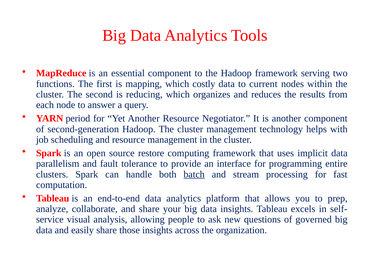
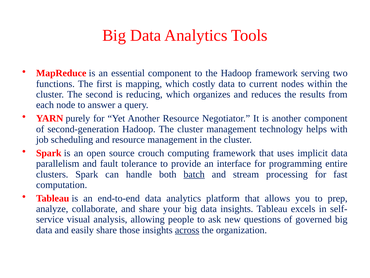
period: period -> purely (78, 118)
restore: restore -> crouch (151, 153)
across underline: none -> present (187, 230)
